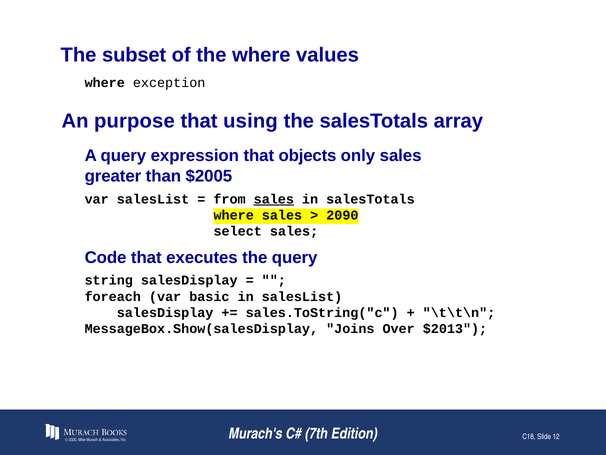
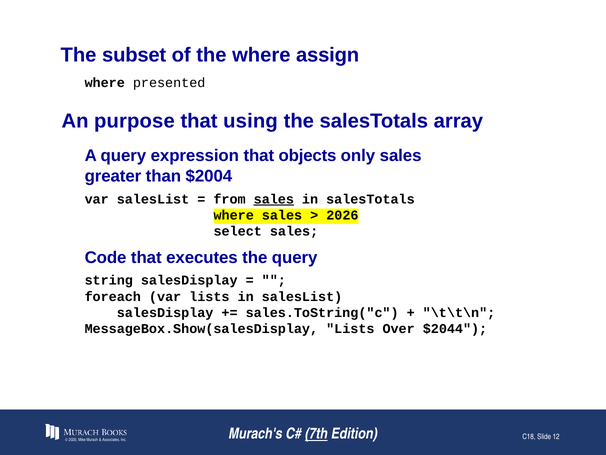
values: values -> assign (328, 55)
exception: exception -> presented (169, 83)
$2005: $2005 -> $2004 (209, 176)
2090: 2090 -> 2026 (342, 215)
var basic: basic -> lists (209, 296)
MessageBox.Show(salesDisplay Joins: Joins -> Lists (350, 329)
$2013: $2013 -> $2044 (455, 329)
7th underline: none -> present (316, 433)
